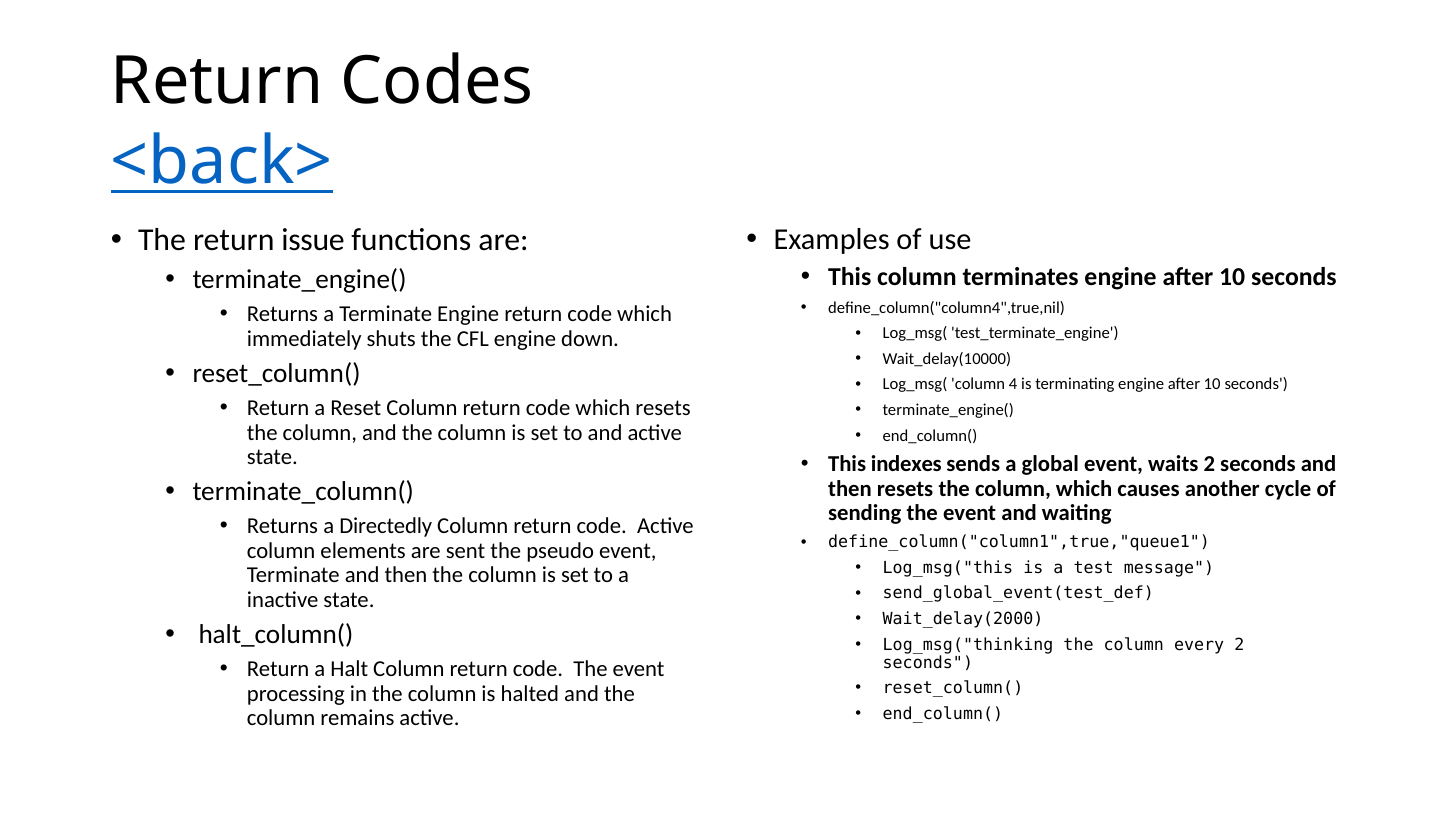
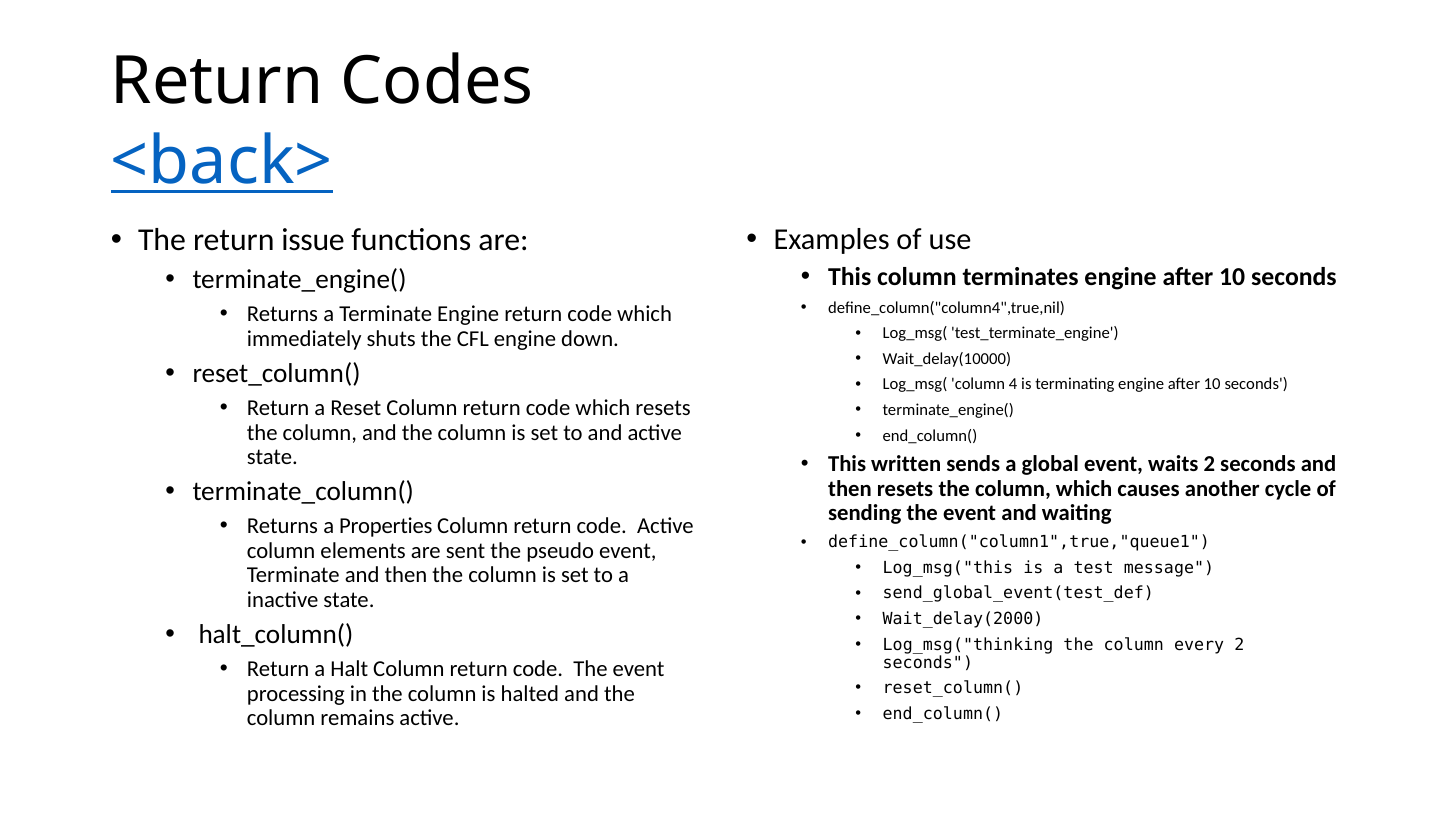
indexes: indexes -> written (906, 464)
Directedly: Directedly -> Properties (386, 526)
